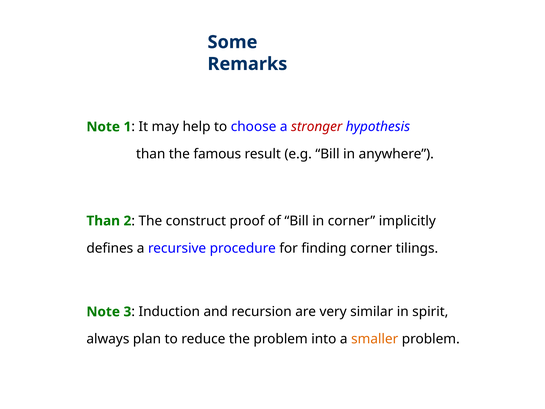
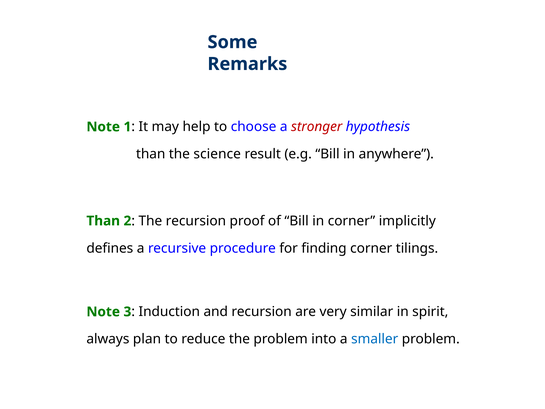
famous: famous -> science (217, 154)
The construct: construct -> recursion (196, 221)
smaller colour: orange -> blue (375, 339)
